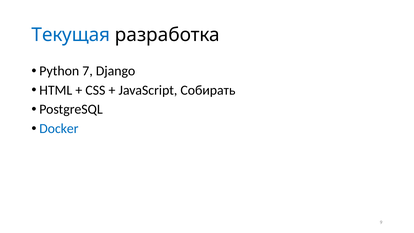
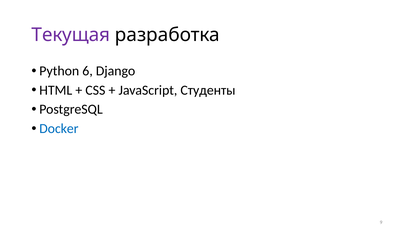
Текущая colour: blue -> purple (71, 35)
7: 7 -> 6 (88, 71)
Собирать: Собирать -> Студенты (208, 90)
